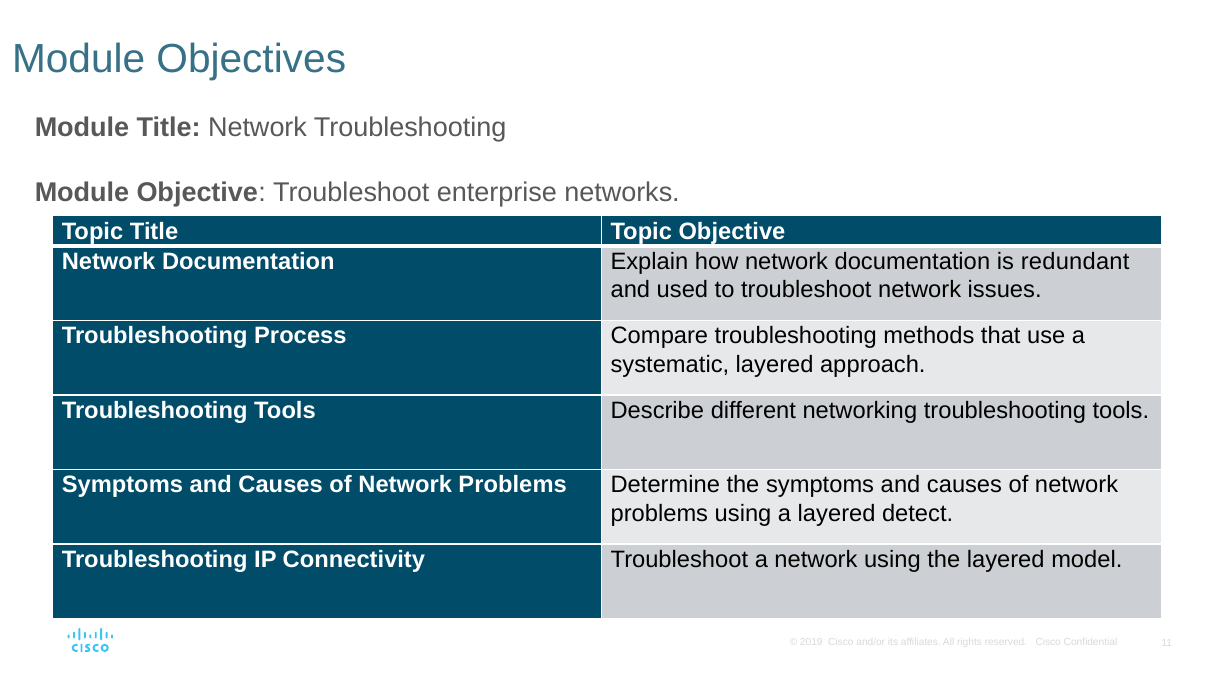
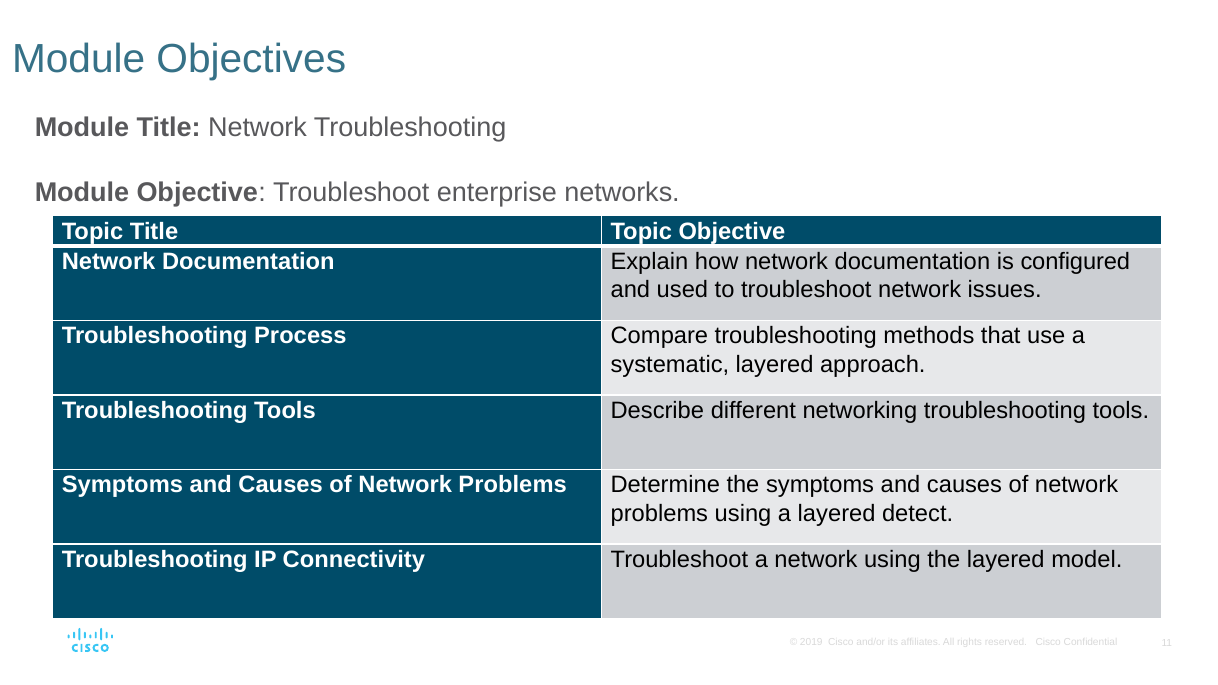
redundant: redundant -> configured (1075, 262)
